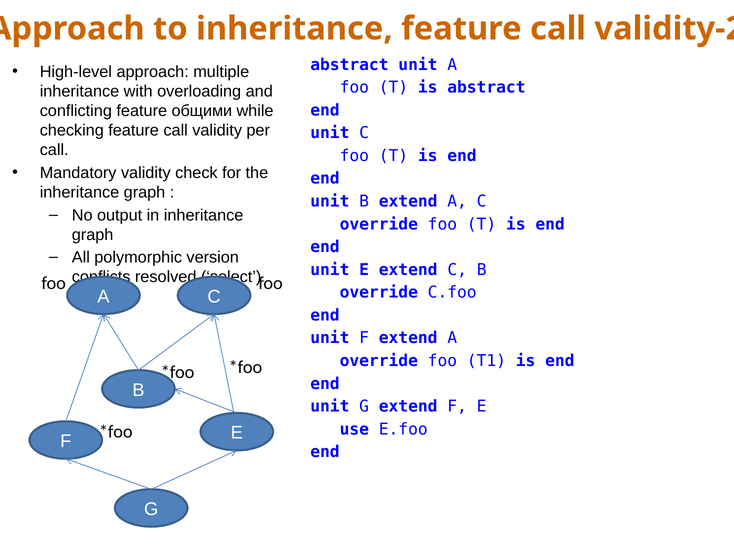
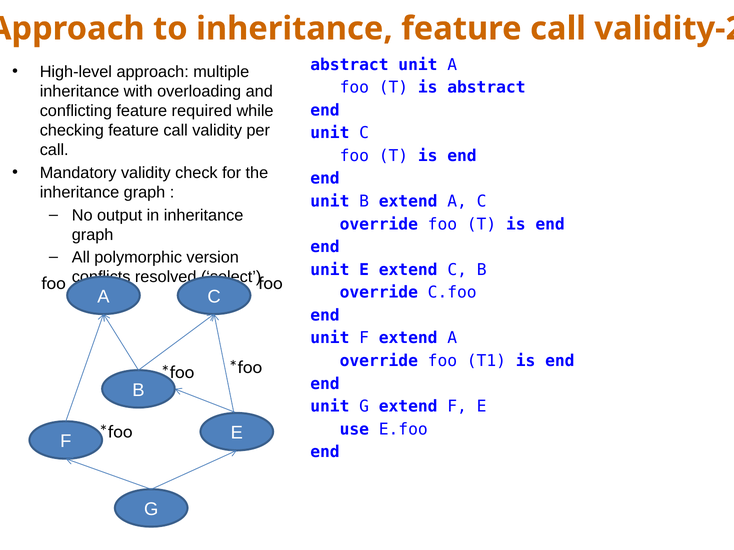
общими: общими -> required (202, 111)
